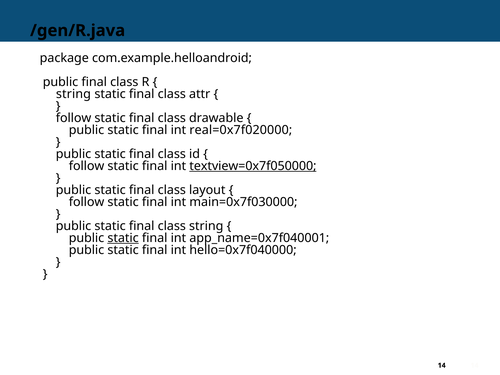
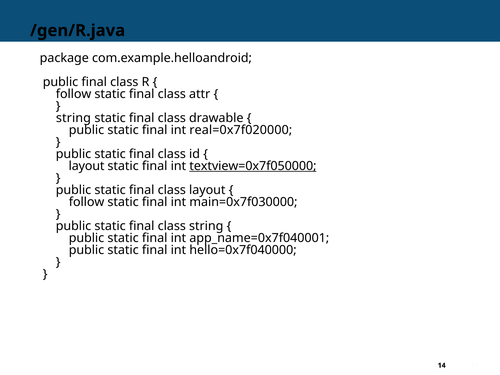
string: string -> follow (74, 94)
follow: follow -> string (73, 118)
follow: follow -> layout (87, 166)
static underline: present -> none (123, 238)
